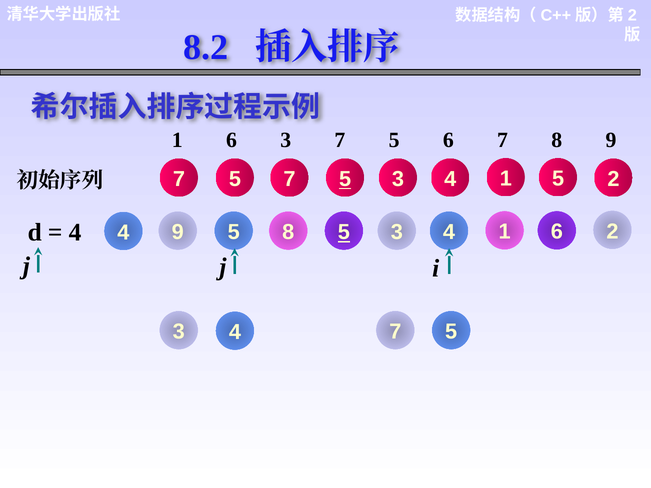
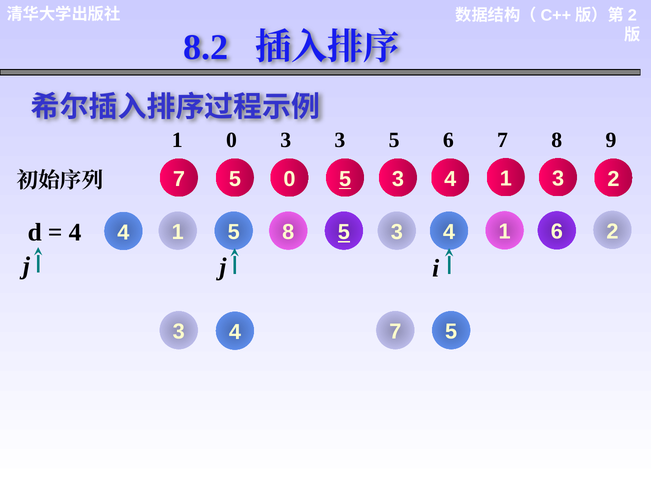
1 6: 6 -> 0 (232, 140)
7: 7 -> 3 (340, 140)
5 7: 7 -> 0 (290, 179)
5: 5 -> 3 (558, 179)
4 9: 9 -> 1 (178, 232)
